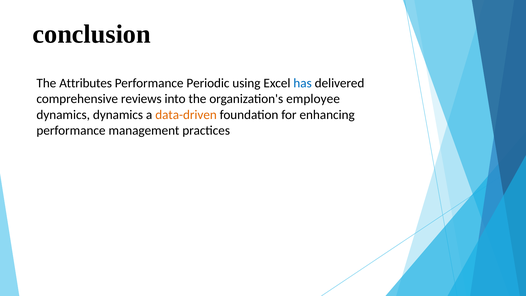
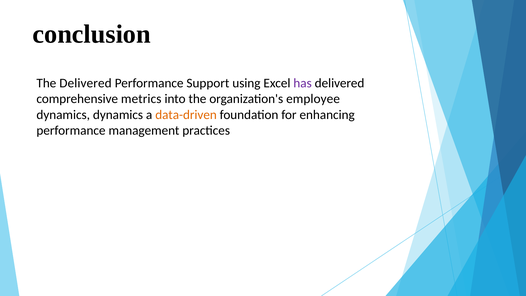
The Attributes: Attributes -> Delivered (85, 83)
Periodic: Periodic -> Support (208, 83)
has colour: blue -> purple (303, 83)
reviews: reviews -> metrics (141, 99)
